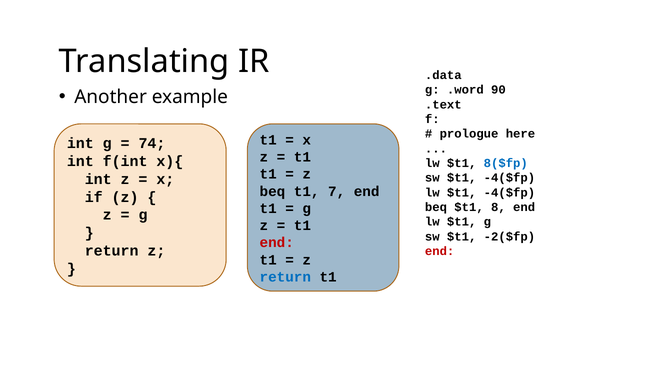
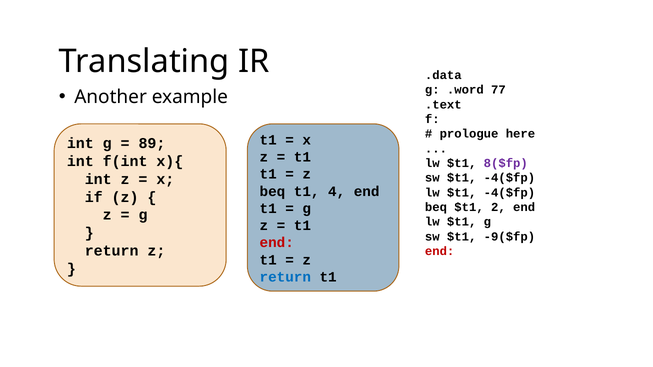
90: 90 -> 77 (498, 90)
74: 74 -> 89 (152, 143)
8($fp colour: blue -> purple (506, 163)
7: 7 -> 4 (337, 192)
8: 8 -> 2 (498, 207)
-2($fp: -2($fp -> -9($fp (509, 237)
